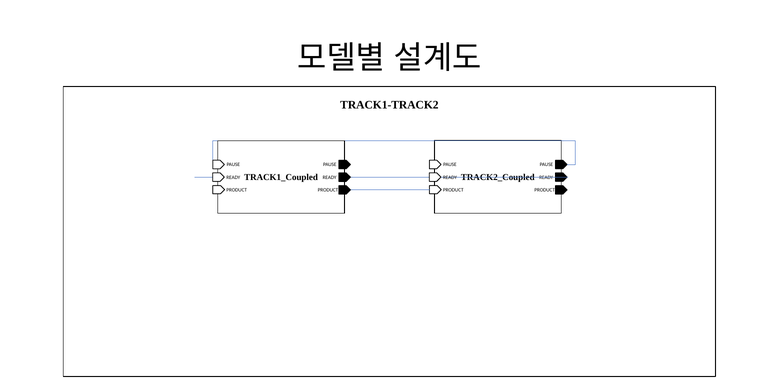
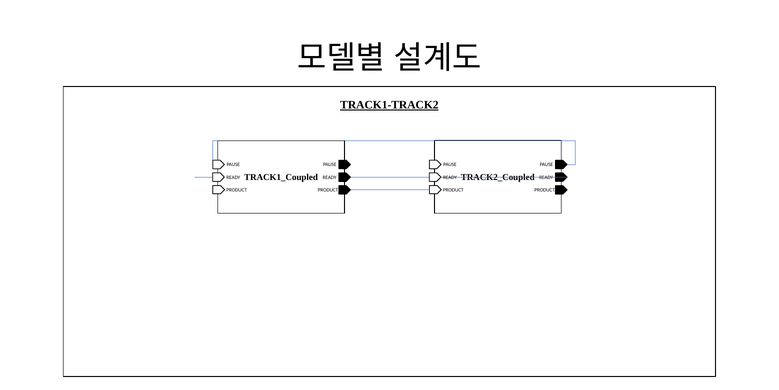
TRACK1-TRACK2 underline: none -> present (389, 105)
